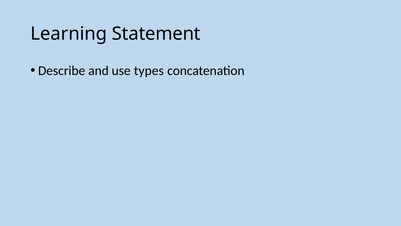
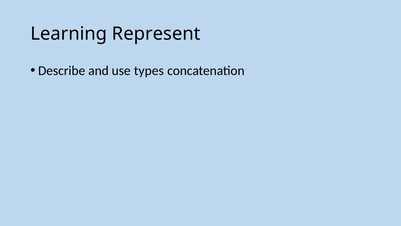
Statement: Statement -> Represent (156, 34)
